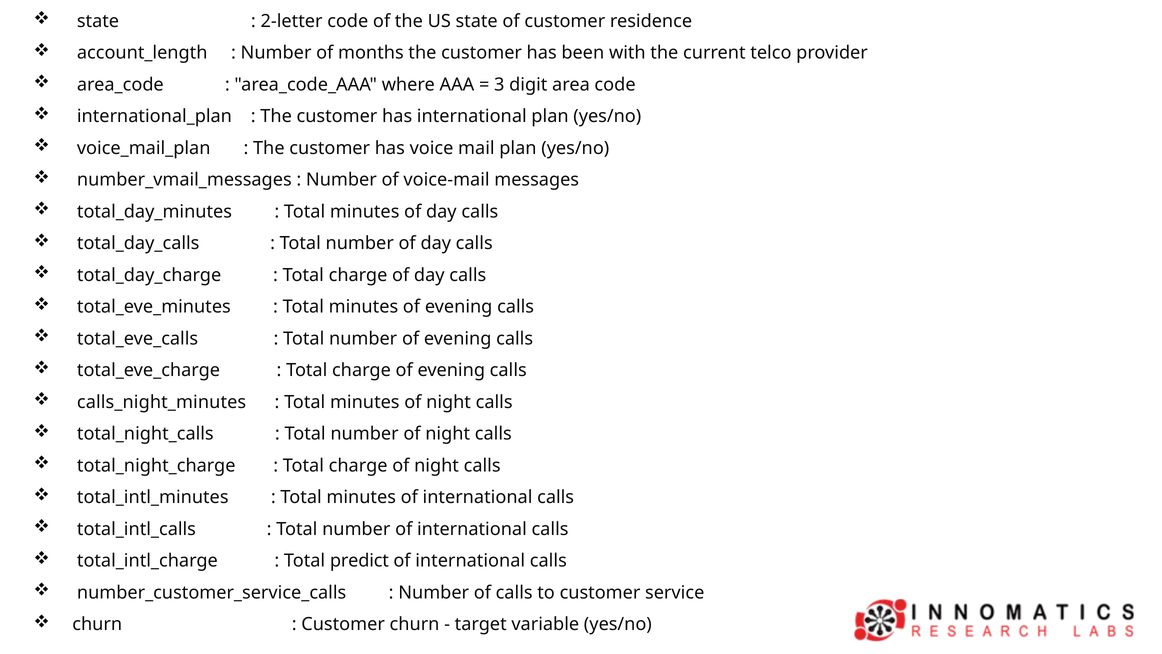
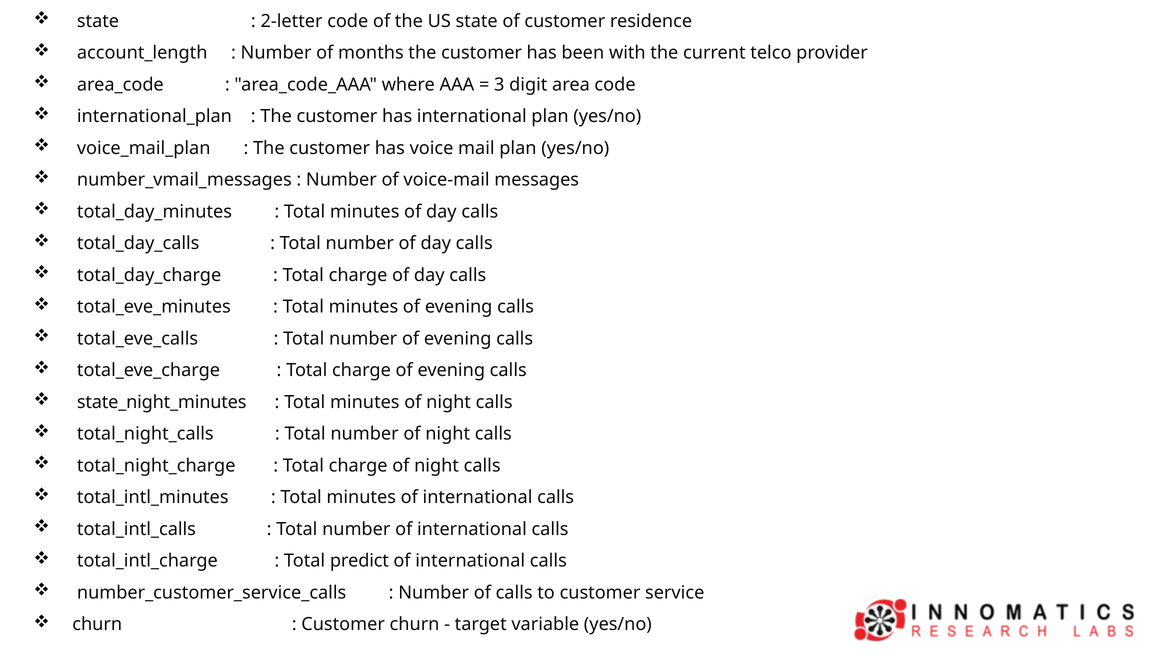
calls_night_minutes: calls_night_minutes -> state_night_minutes (162, 402)
